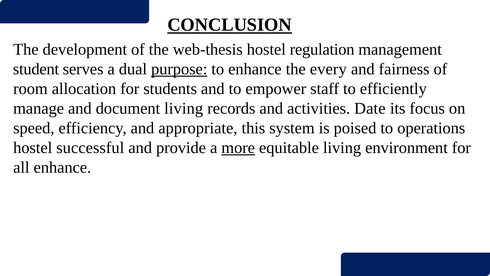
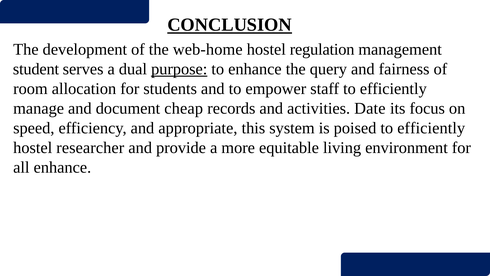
web-thesis: web-thesis -> web-home (208, 49)
every: every -> query (328, 69)
document living: living -> cheap (184, 108)
poised to operations: operations -> efficiently (431, 128)
successful: successful -> researcher (90, 147)
more underline: present -> none (238, 147)
